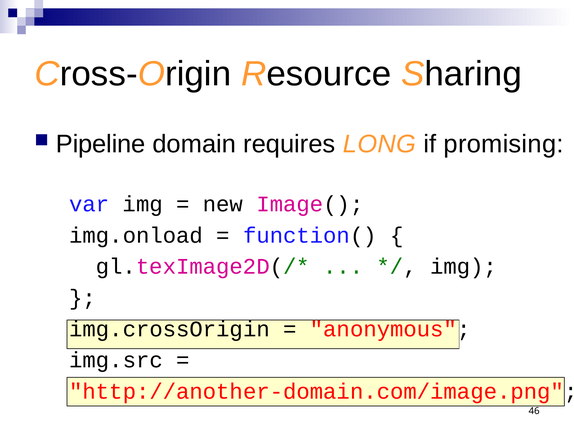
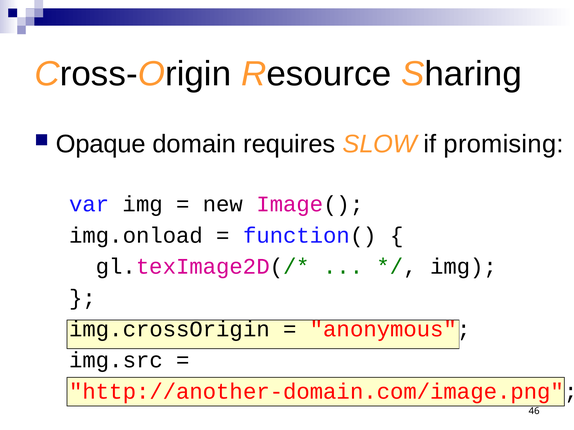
Pipeline: Pipeline -> Opaque (101, 144)
LONG: LONG -> SLOW (380, 144)
